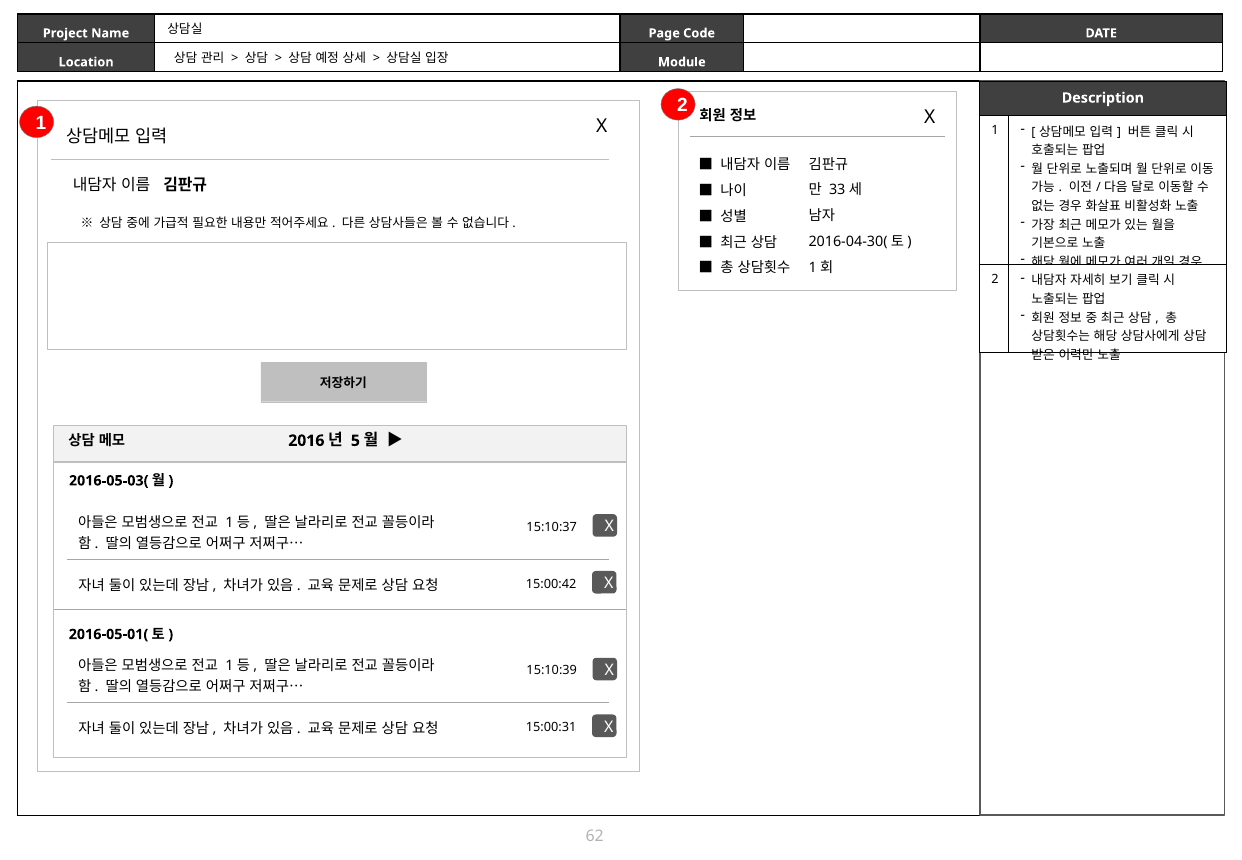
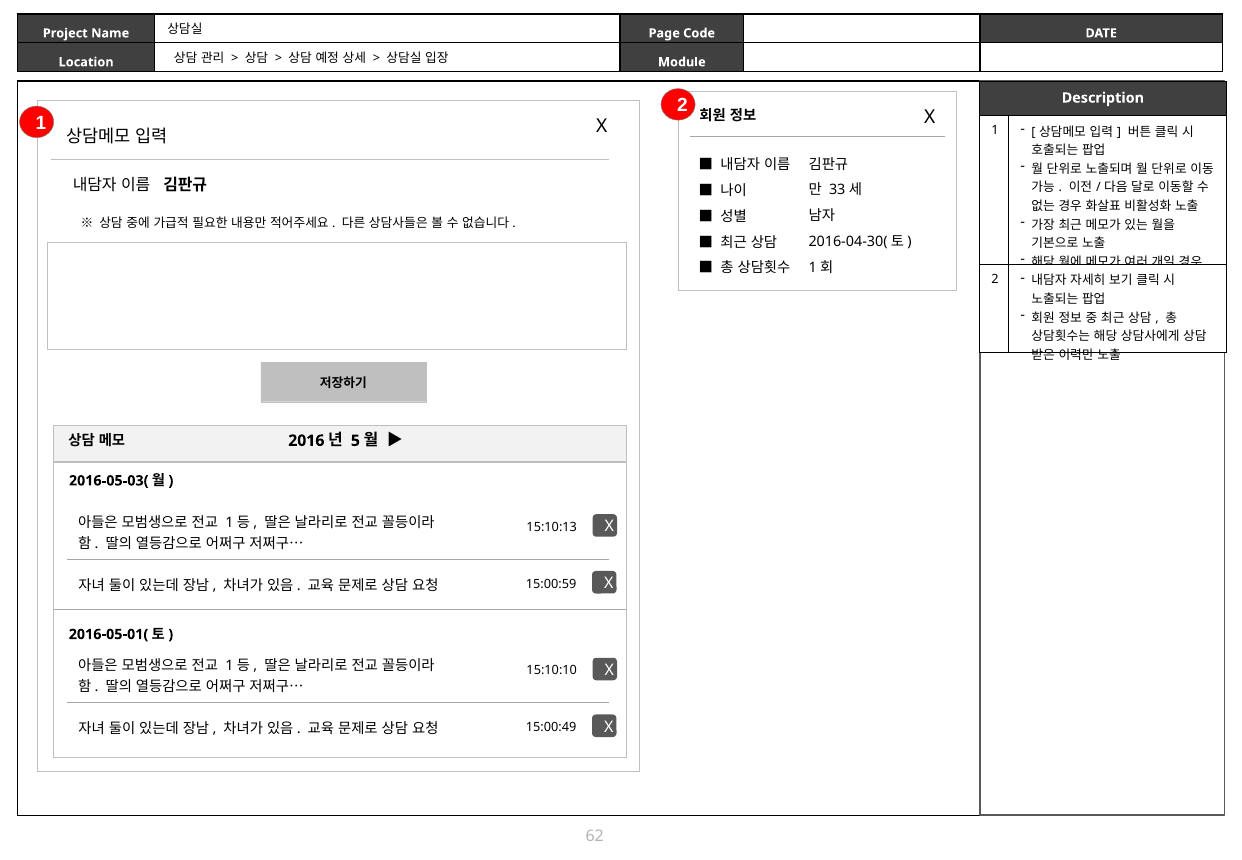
15:10:37: 15:10:37 -> 15:10:13 (552, 527)
15:00:42: 15:00:42 -> 15:00:59 (551, 584)
15:10:39: 15:10:39 -> 15:10:10 (552, 671)
15:00:31: 15:00:31 -> 15:00:49 (551, 727)
